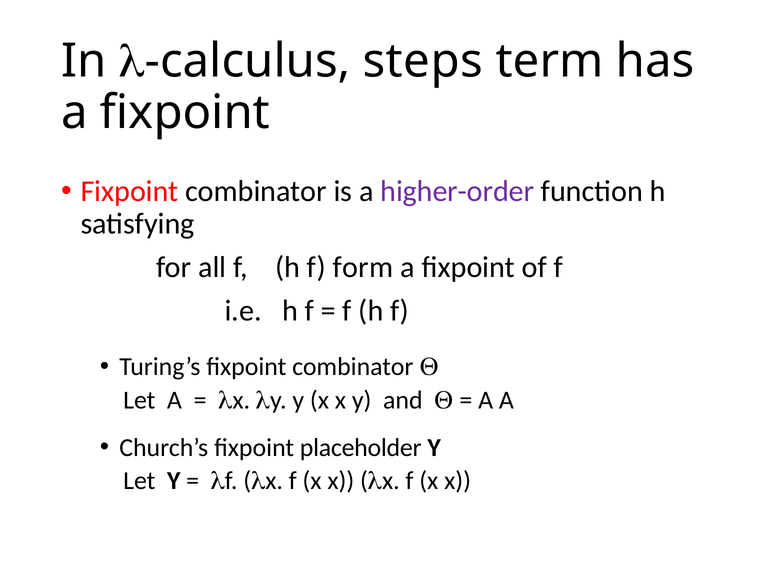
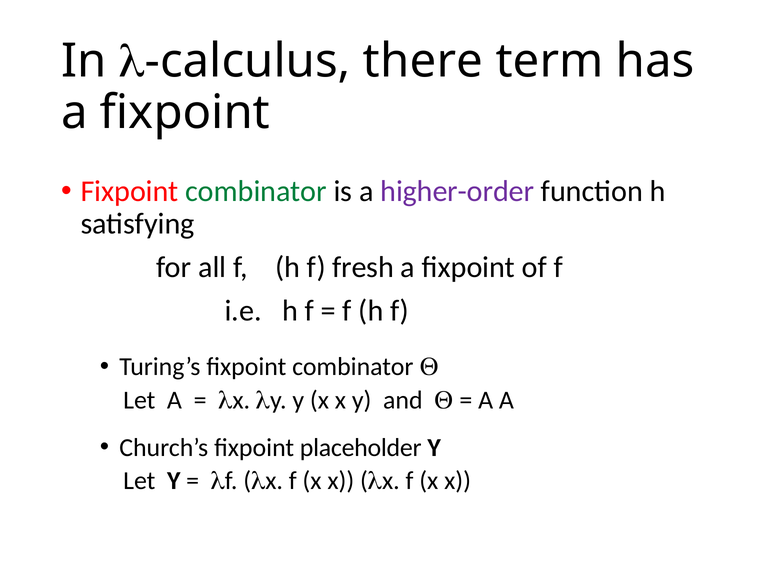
steps: steps -> there (423, 61)
combinator colour: black -> green (256, 191)
form: form -> fresh (363, 267)
